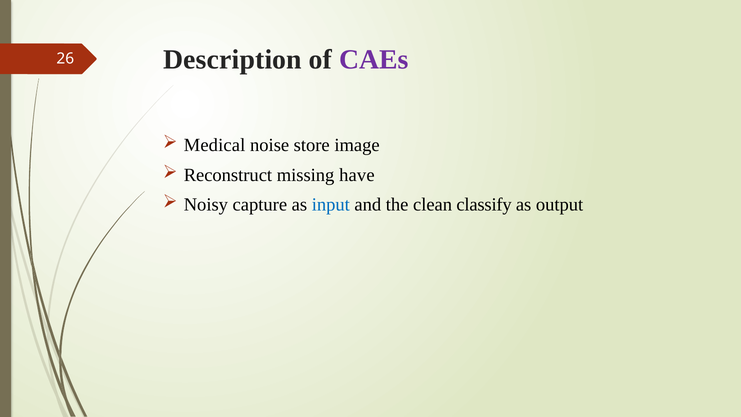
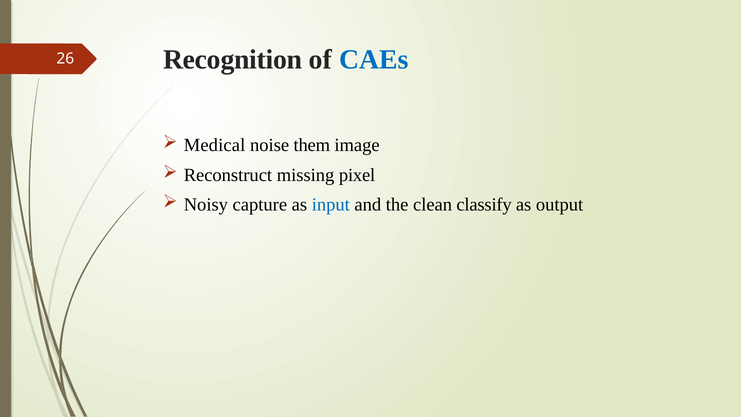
Description: Description -> Recognition (233, 59)
CAEs colour: purple -> blue (374, 59)
store: store -> them (312, 145)
have: have -> pixel (357, 175)
